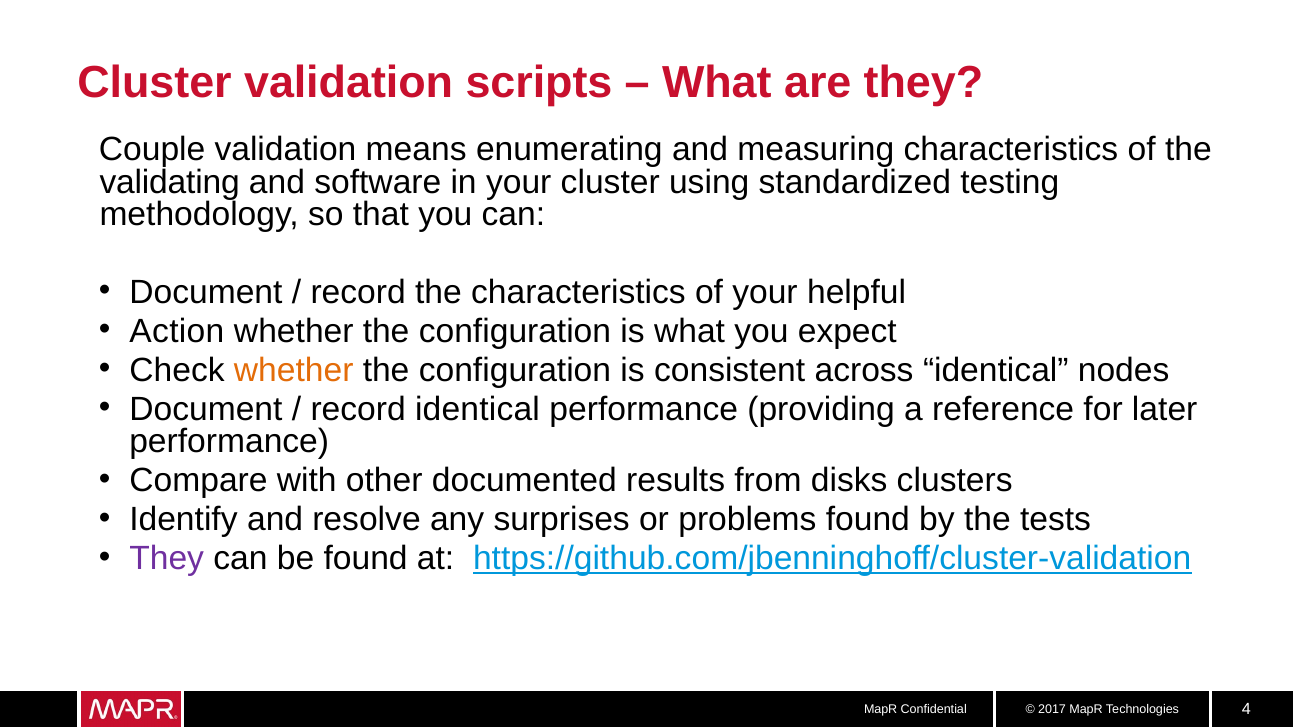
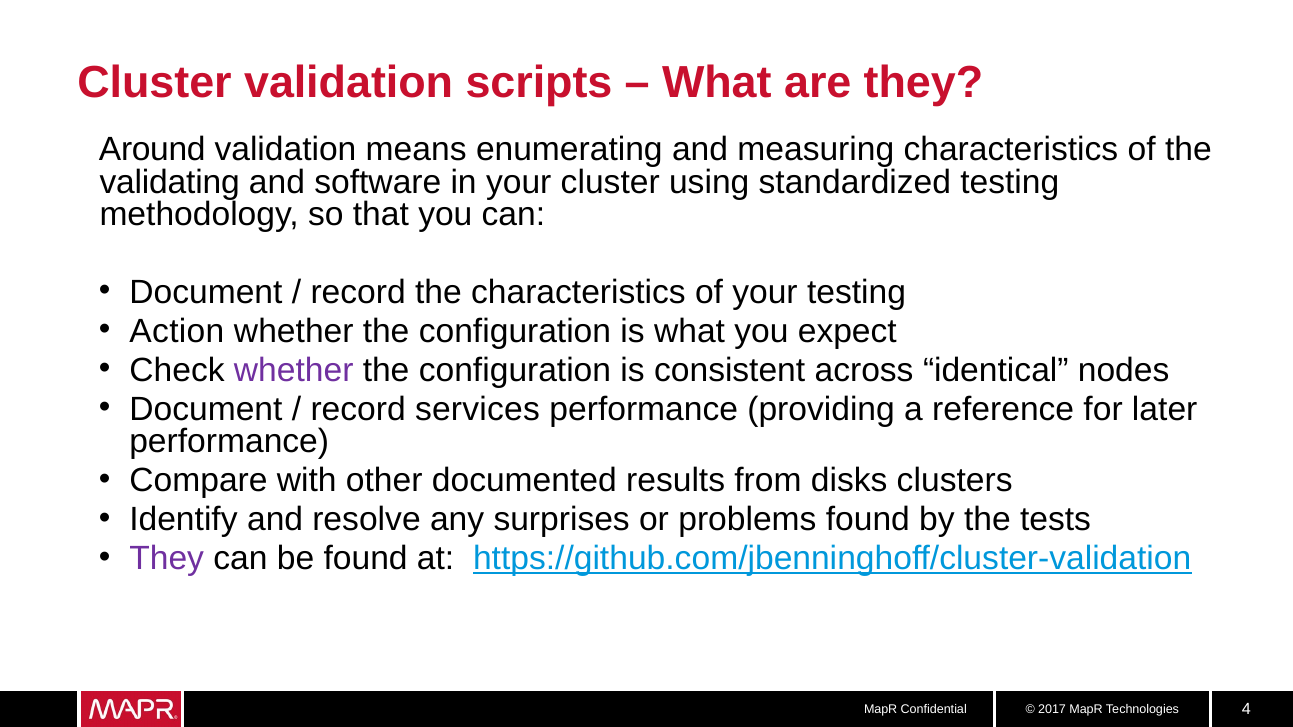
Couple: Couple -> Around (152, 150)
your helpful: helpful -> testing (857, 292)
whether colour: orange -> purple (294, 370)
record identical: identical -> services (477, 409)
